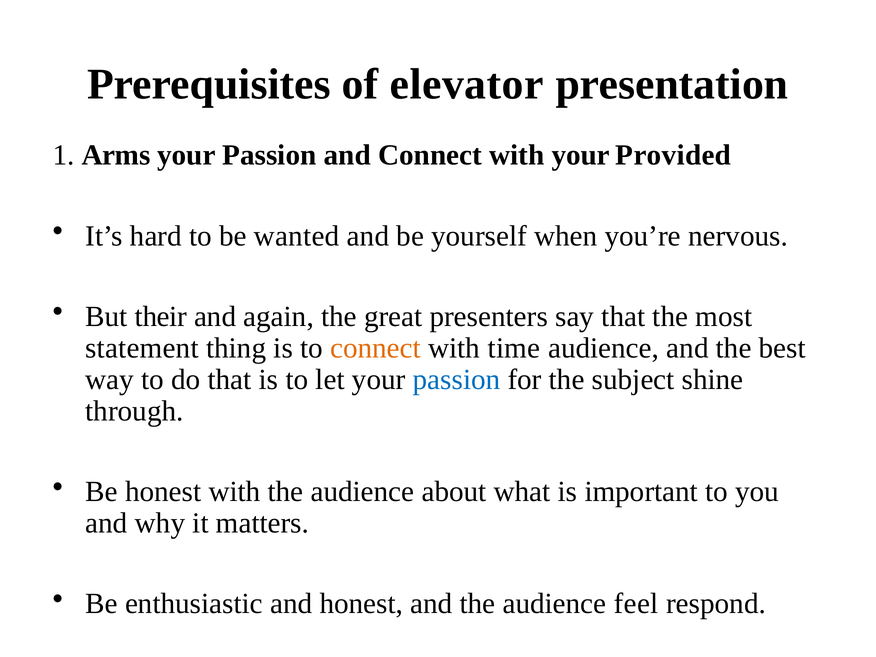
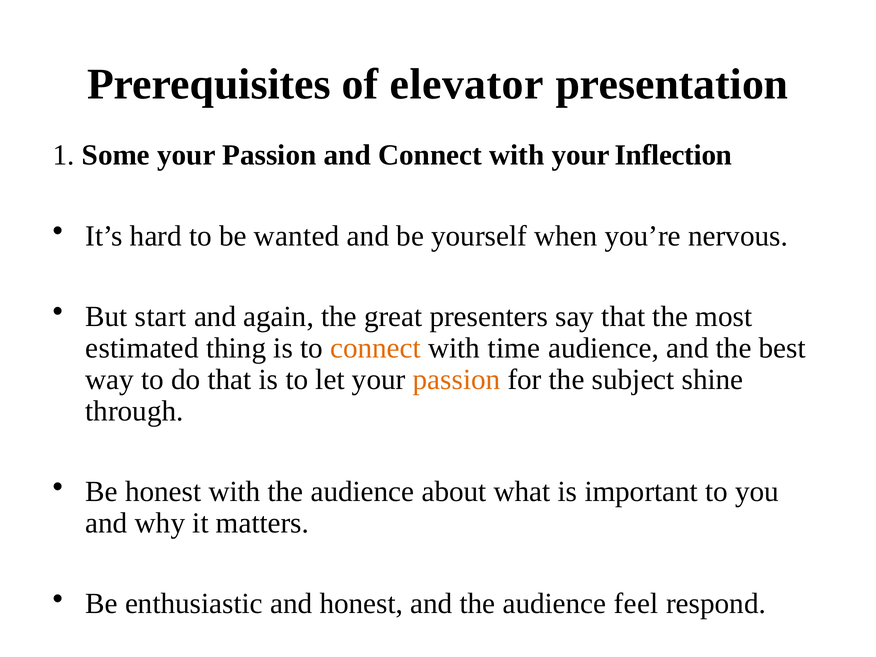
Arms: Arms -> Some (116, 155)
Provided: Provided -> Inflection (674, 155)
their: their -> start (161, 316)
statement: statement -> estimated (142, 348)
passion colour: blue -> orange (457, 380)
